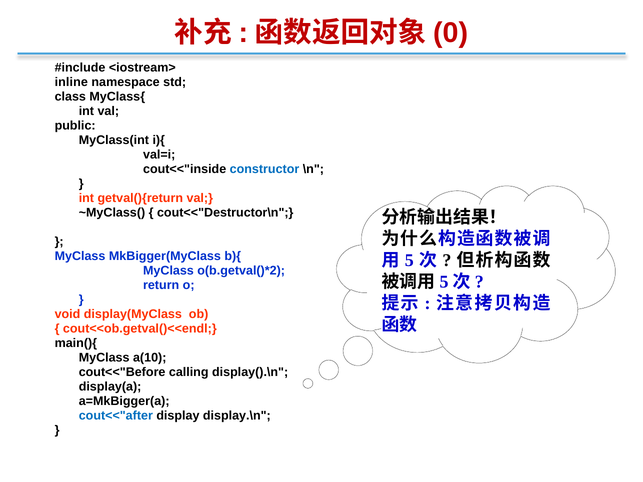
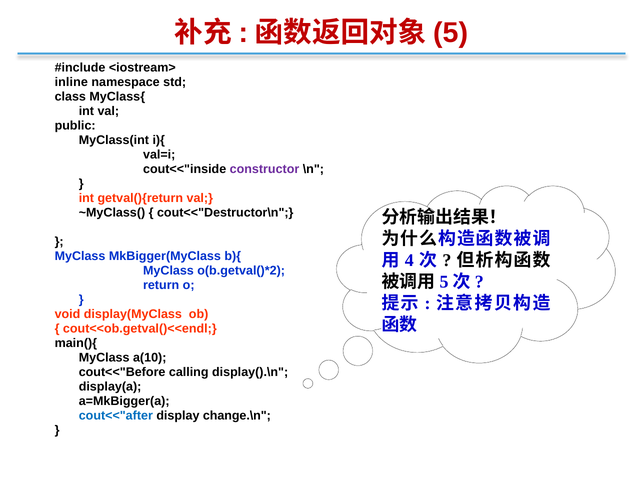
0: 0 -> 5 (451, 33)
constructor colour: blue -> purple (265, 169)
5: 5 -> 4 (409, 260)
display.\n: display.\n -> change.\n (237, 416)
